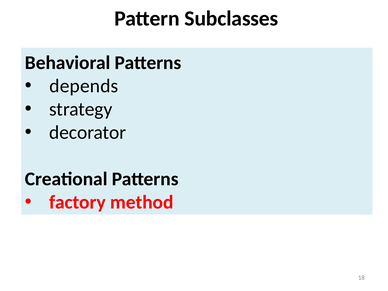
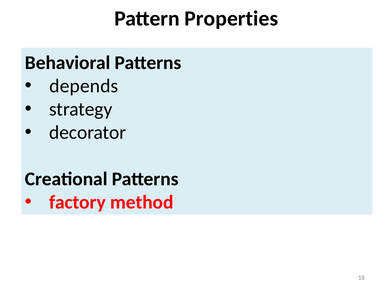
Subclasses: Subclasses -> Properties (231, 18)
